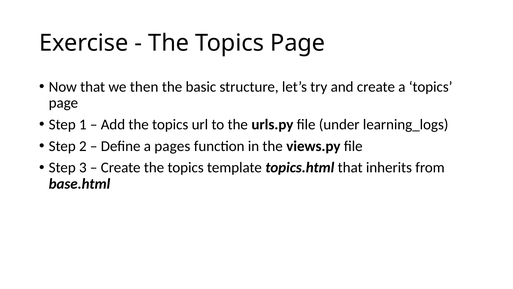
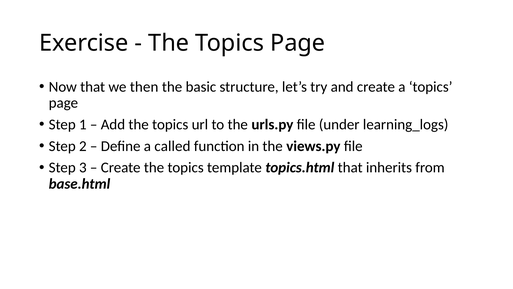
pages: pages -> called (172, 146)
